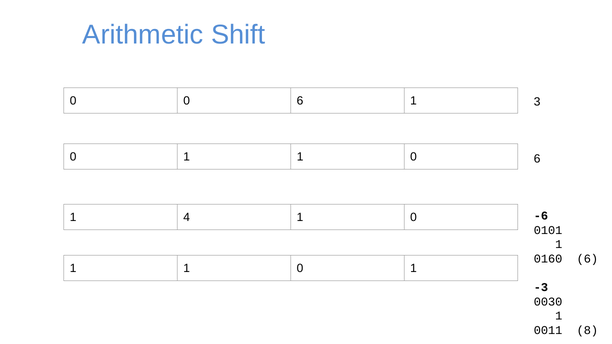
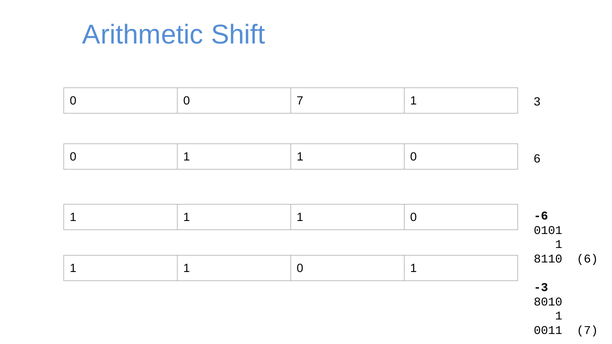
0 6: 6 -> 7 (300, 101)
4: 4 -> 1 (187, 217)
0160: 0160 -> 8110 (548, 259)
0030: 0030 -> 8010 (548, 302)
0011 8: 8 -> 7 (587, 330)
